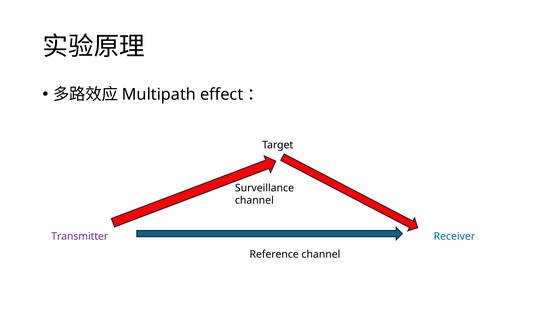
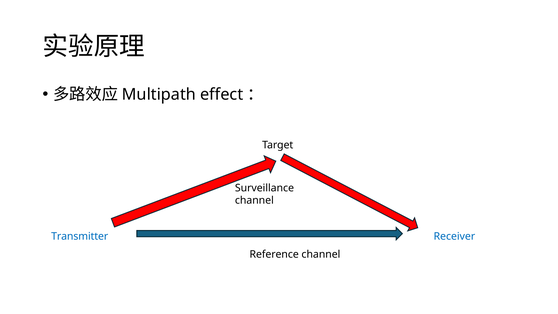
Transmitter colour: purple -> blue (80, 236)
